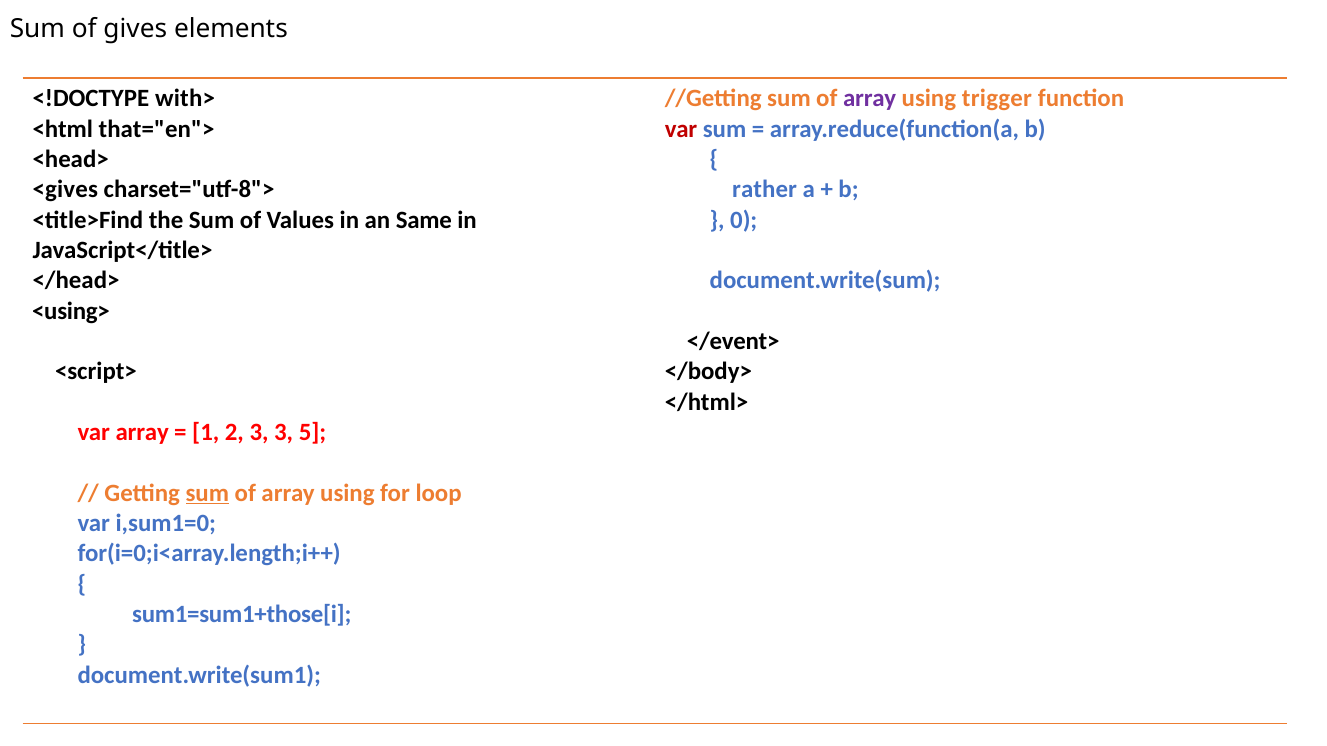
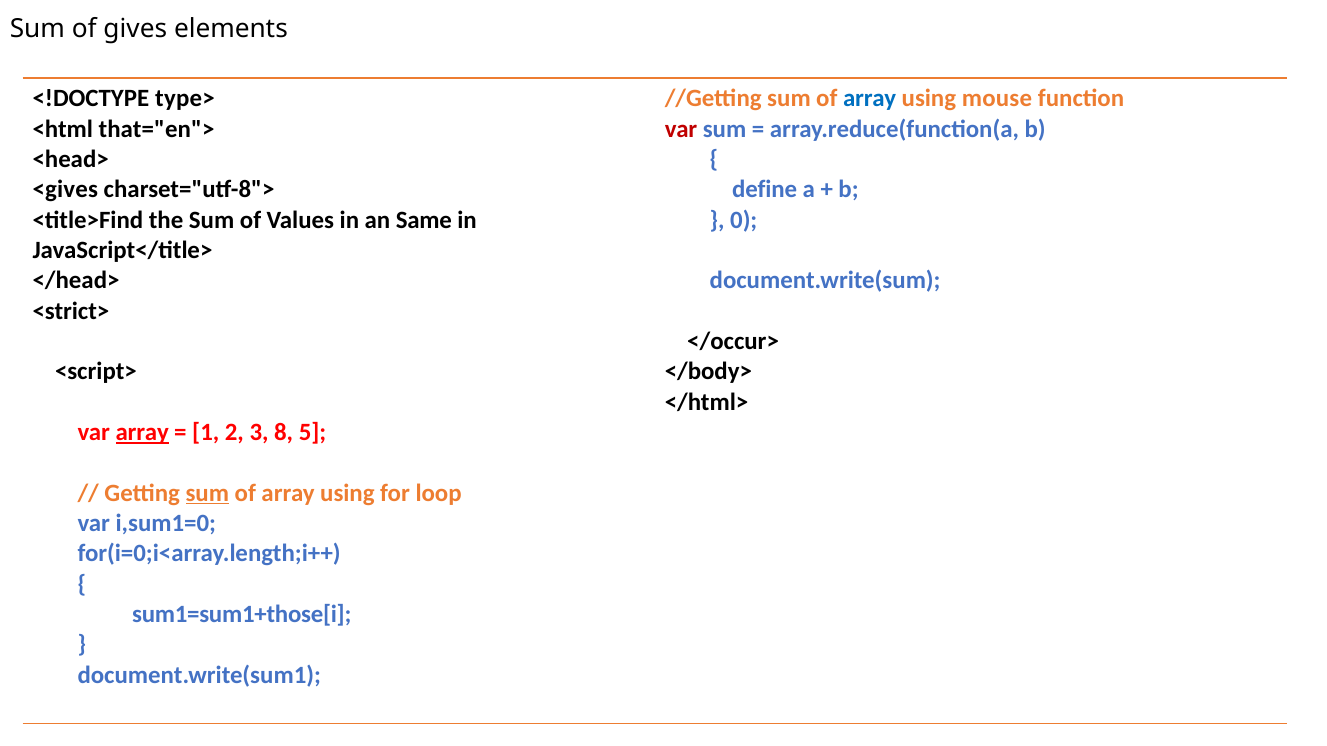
with>: with> -> type> (185, 99)
array colour: purple -> blue (870, 99)
trigger: trigger -> mouse (997, 99)
rather: rather -> define (765, 190)
<using>: <using> -> <strict> (71, 311)
</event>: </event> -> </occur> (733, 341)
array underline: none -> present (142, 433)
3 3: 3 -> 8 (284, 433)
